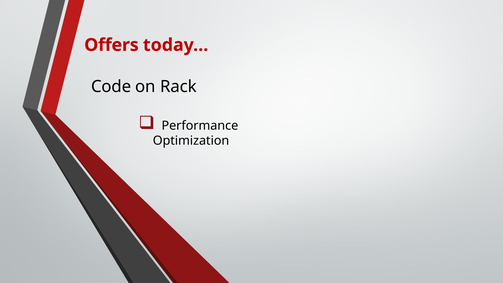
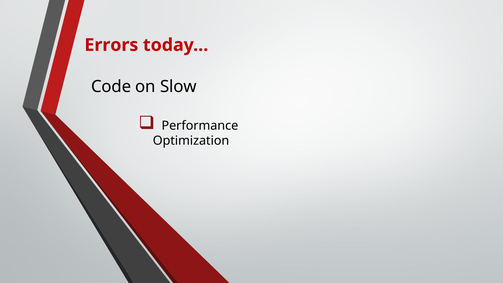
Offers: Offers -> Errors (111, 45)
Rack: Rack -> Slow (178, 87)
